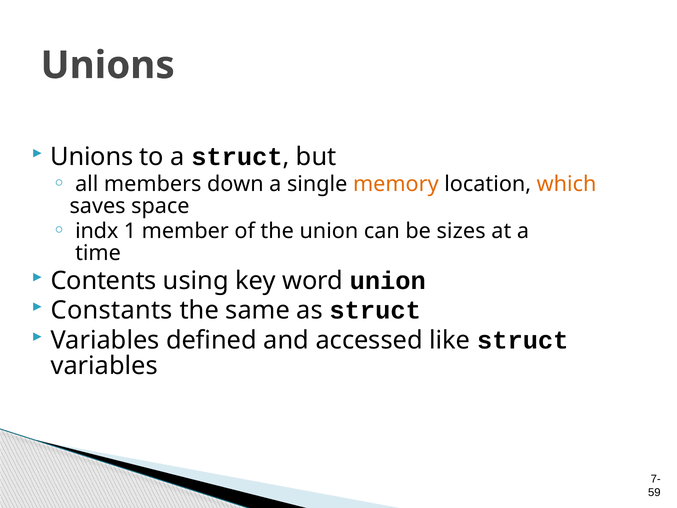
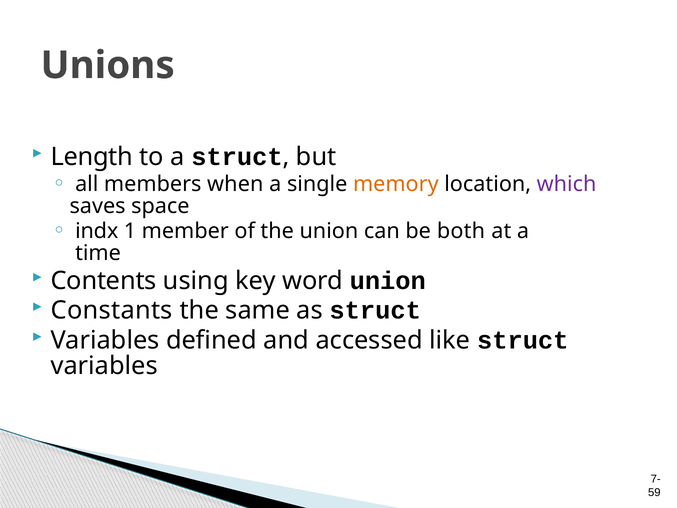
Unions: Unions -> Length (92, 157)
down: down -> when (235, 184)
which colour: orange -> purple (567, 184)
sizes: sizes -> both (461, 231)
